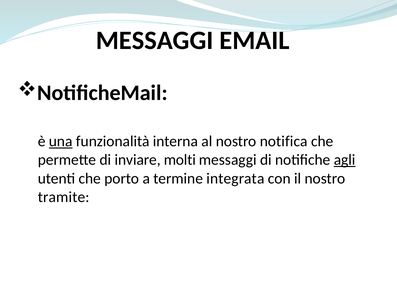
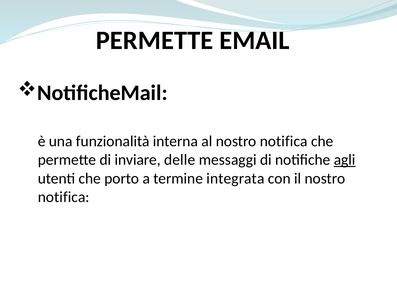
MESSAGGI: MESSAGGI -> PERMETTE (155, 40)
una underline: present -> none (61, 141)
molti: molti -> delle (180, 160)
tramite: tramite -> notifica (64, 197)
